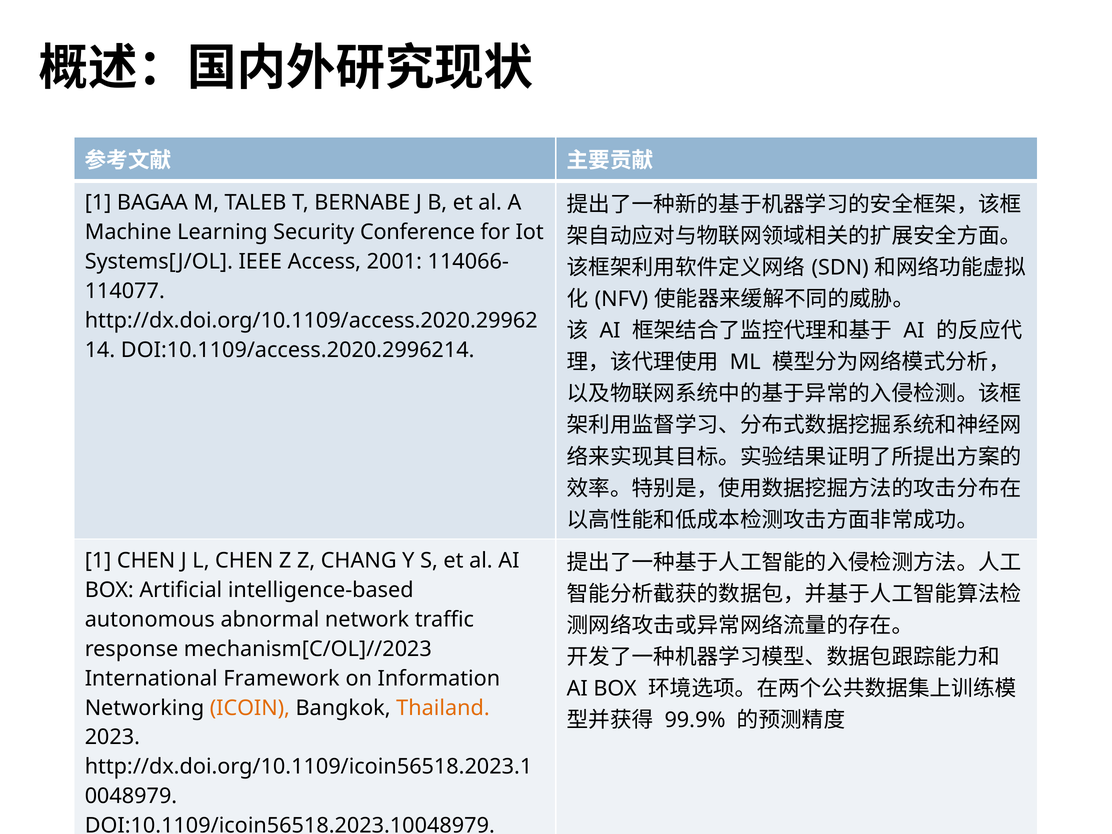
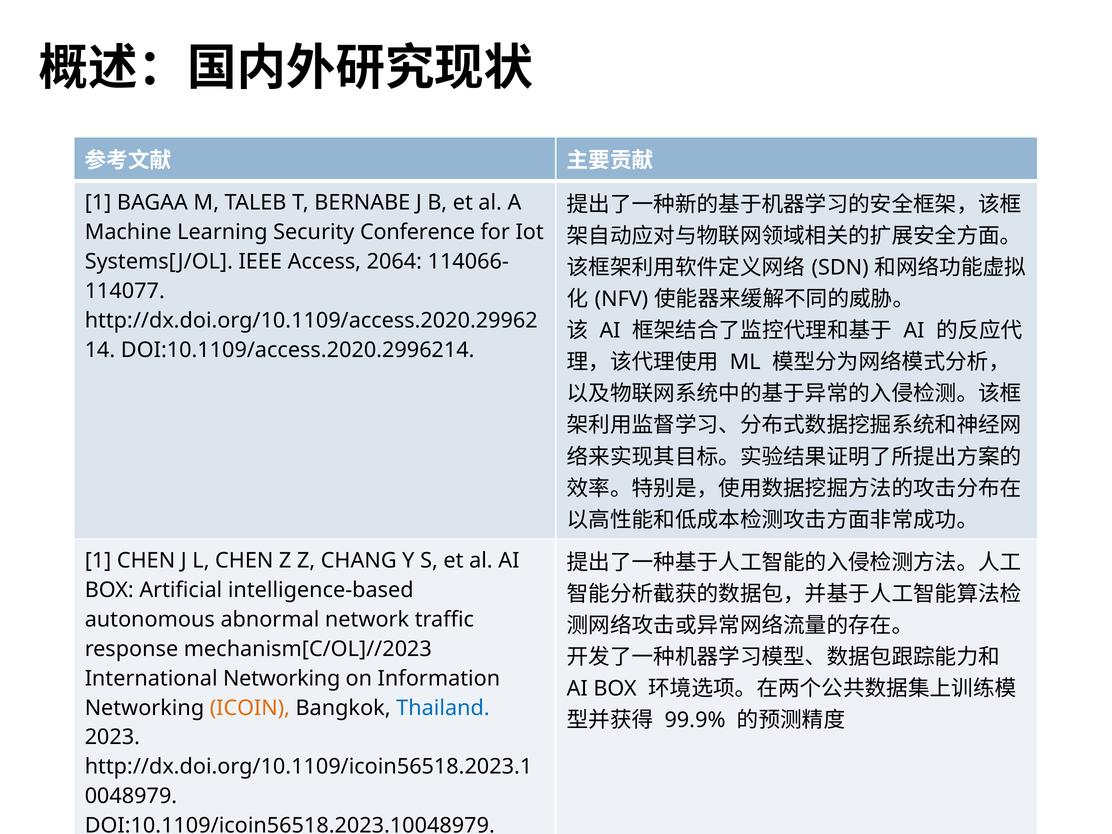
2001: 2001 -> 2064 (394, 262)
International Framework: Framework -> Networking (282, 678)
Thailand colour: orange -> blue (443, 708)
